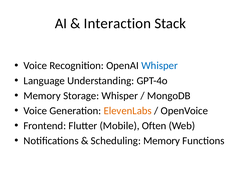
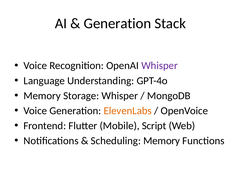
Interaction: Interaction -> Generation (117, 23)
Whisper colour: blue -> purple (159, 66)
Often: Often -> Script (154, 126)
